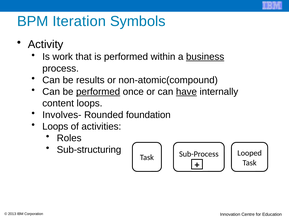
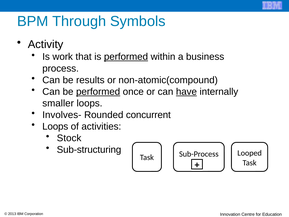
Iteration: Iteration -> Through (79, 21)
performed underline: none -> present (126, 57)
business underline: present -> none (205, 57)
content: content -> smaller (58, 103)
foundation: foundation -> concurrent (148, 115)
Roles: Roles -> Stock (69, 138)
